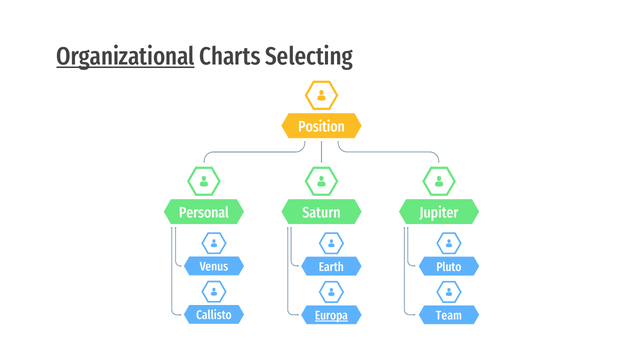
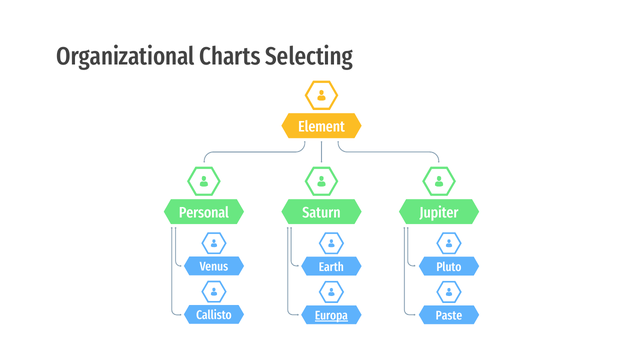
Organizational underline: present -> none (125, 56)
Position: Position -> Element (322, 127)
Team: Team -> Paste (449, 315)
